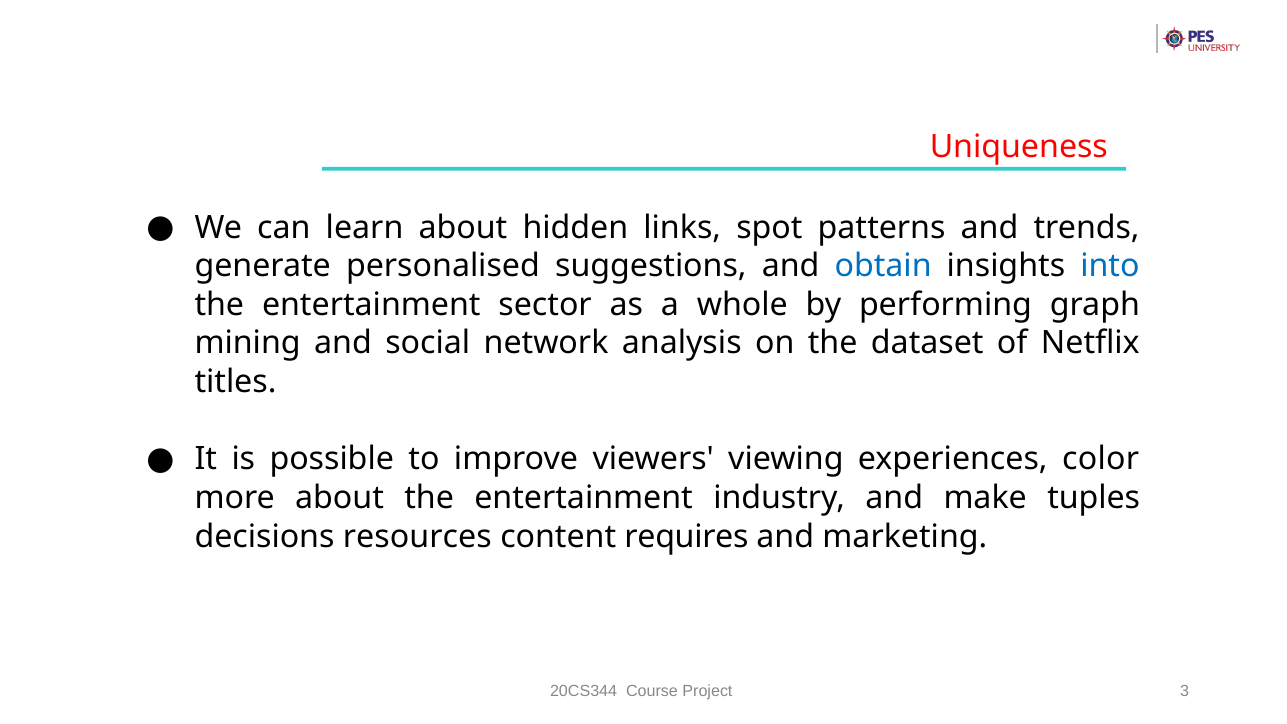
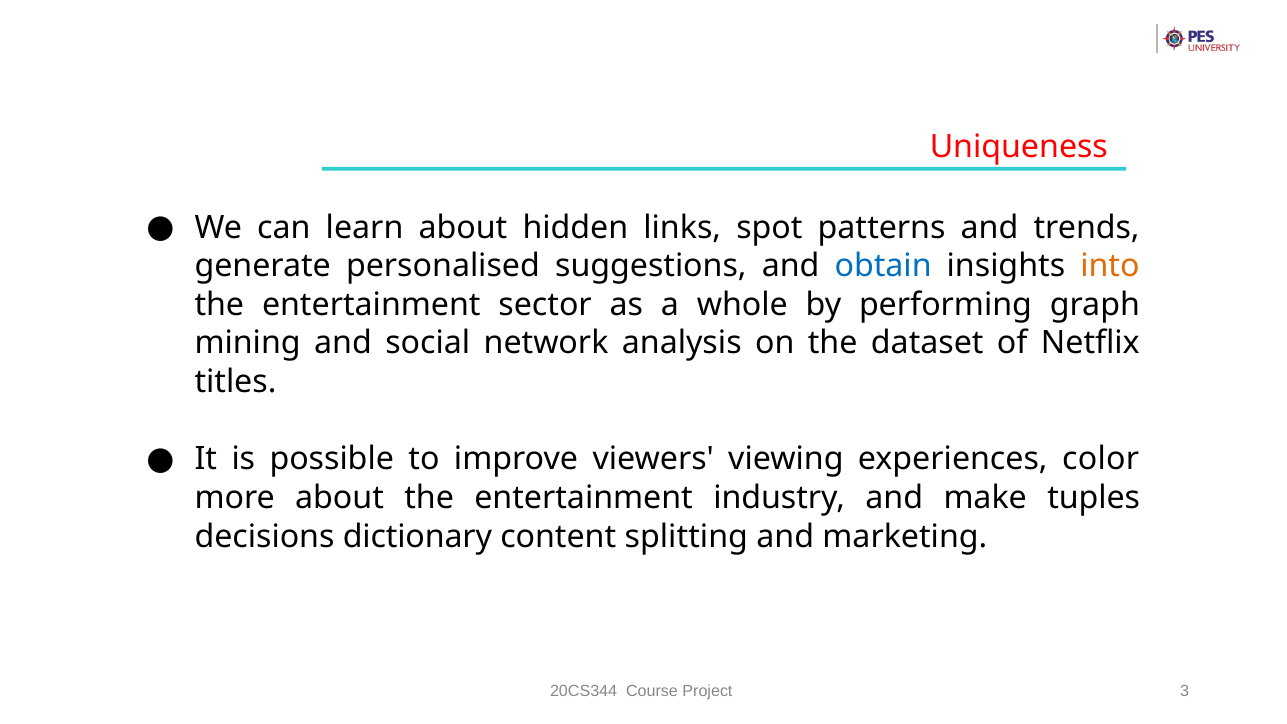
into colour: blue -> orange (1110, 266)
resources: resources -> dictionary (417, 536)
requires: requires -> splitting (686, 536)
